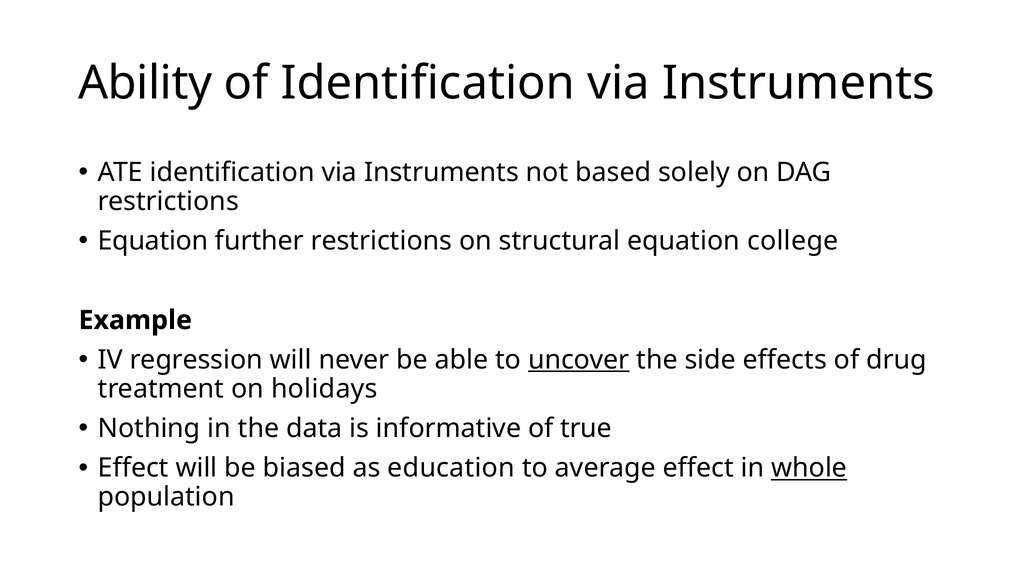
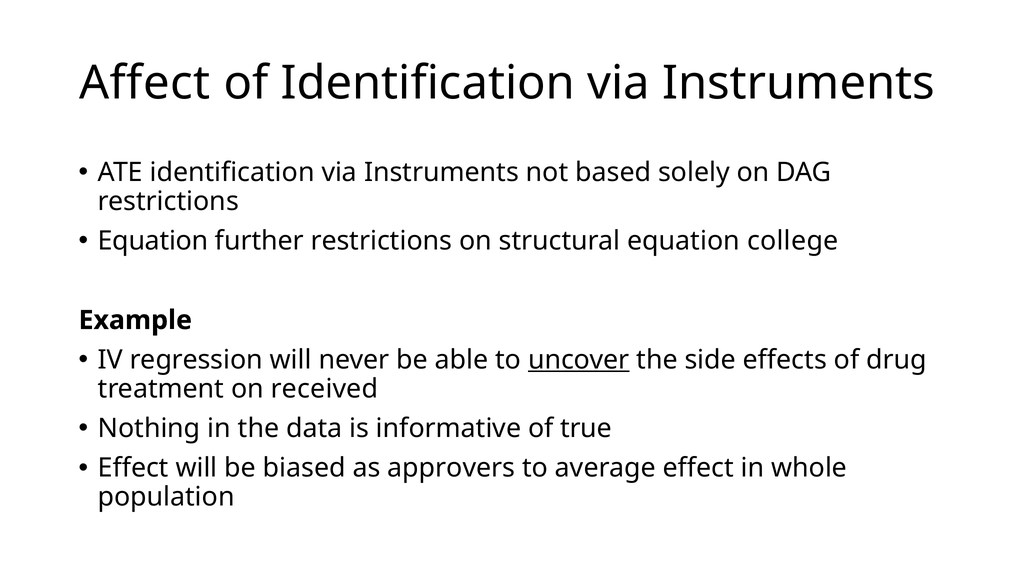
Ability: Ability -> Affect (145, 83)
holidays: holidays -> received (324, 389)
education: education -> approvers (451, 468)
whole underline: present -> none (809, 468)
